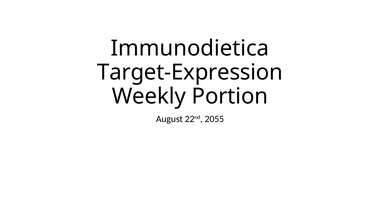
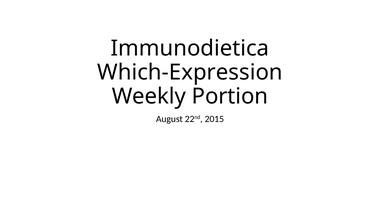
Target-Expression: Target-Expression -> Which-Expression (190, 72)
2055: 2055 -> 2015 (214, 119)
